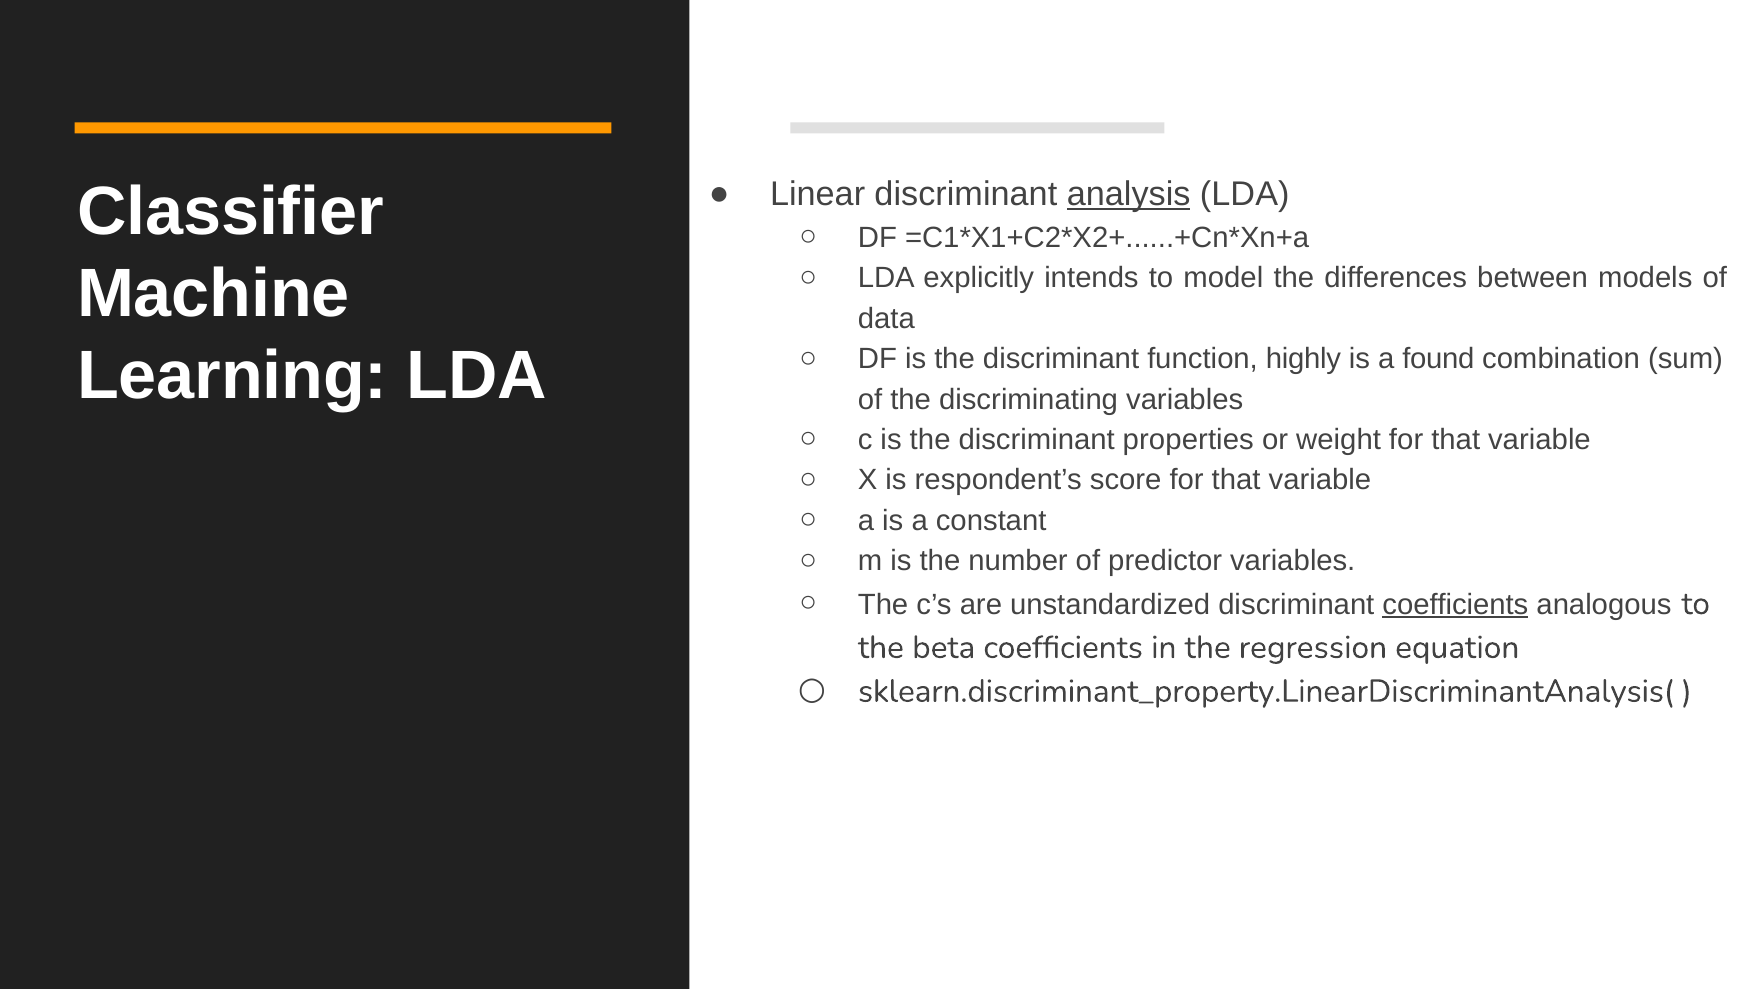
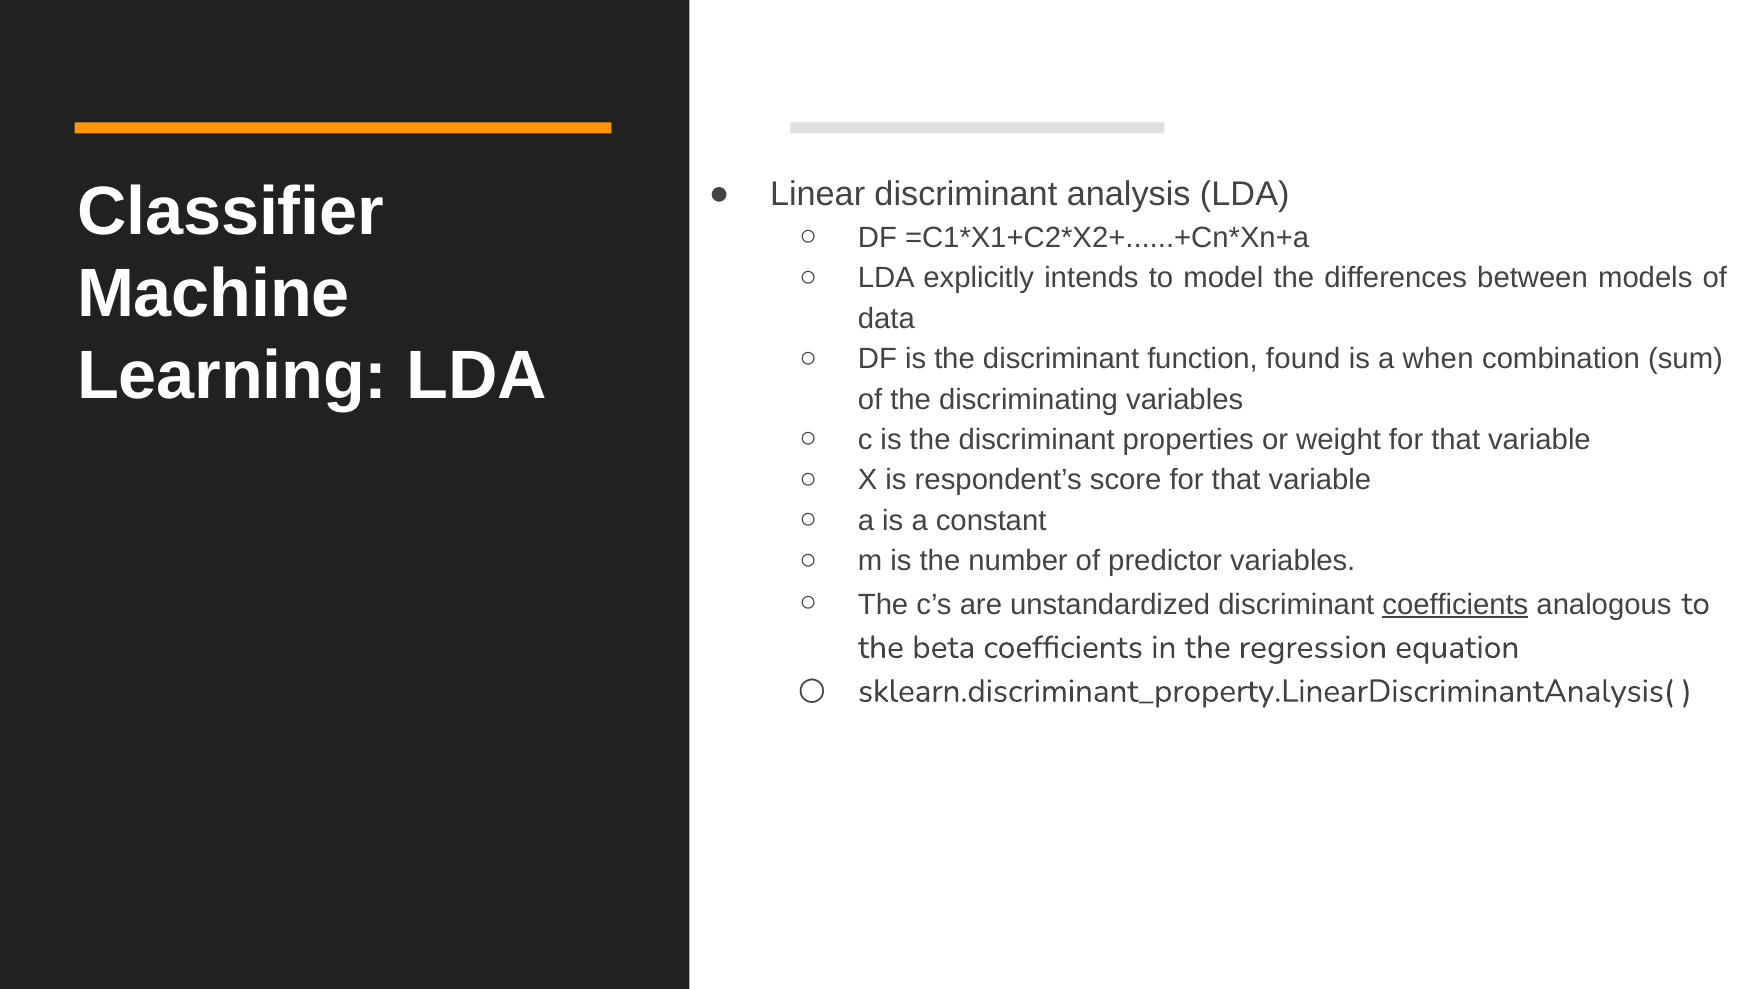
analysis underline: present -> none (1129, 195)
highly: highly -> found (1303, 359)
found: found -> when (1438, 359)
